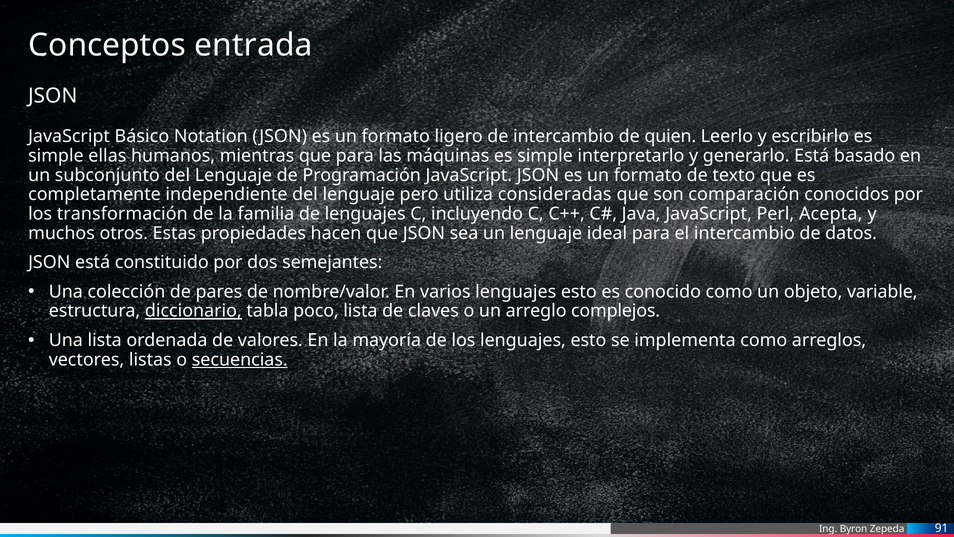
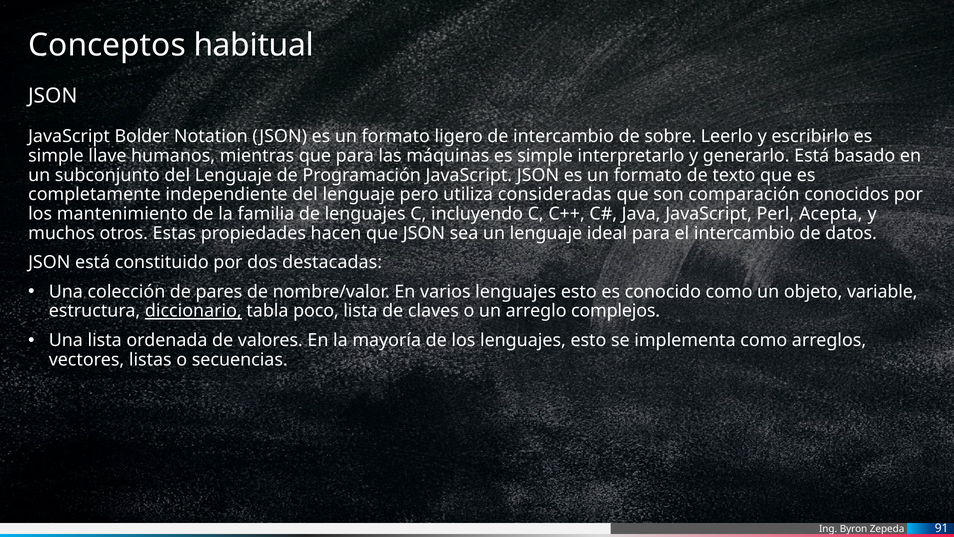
entrada: entrada -> habitual (254, 45)
Básico: Básico -> Bolder (142, 136)
quien: quien -> sobre (670, 136)
ellas: ellas -> llave (107, 156)
transformación: transformación -> mantenimiento (122, 214)
semejantes: semejantes -> destacadas (332, 262)
secuencias underline: present -> none (240, 359)
